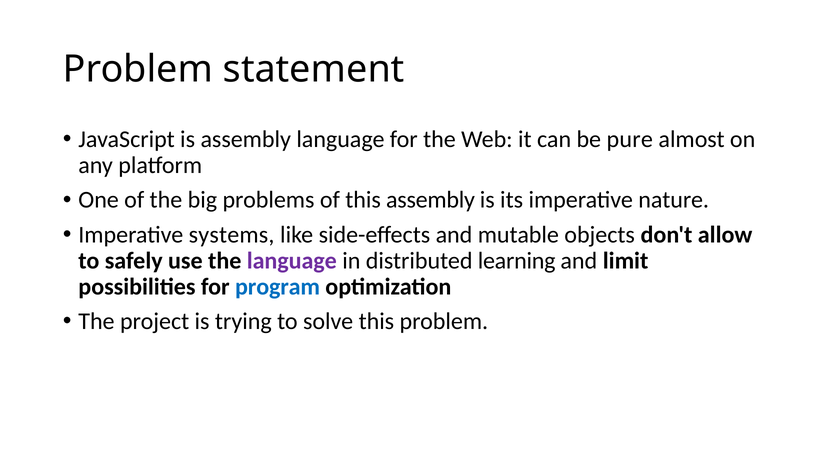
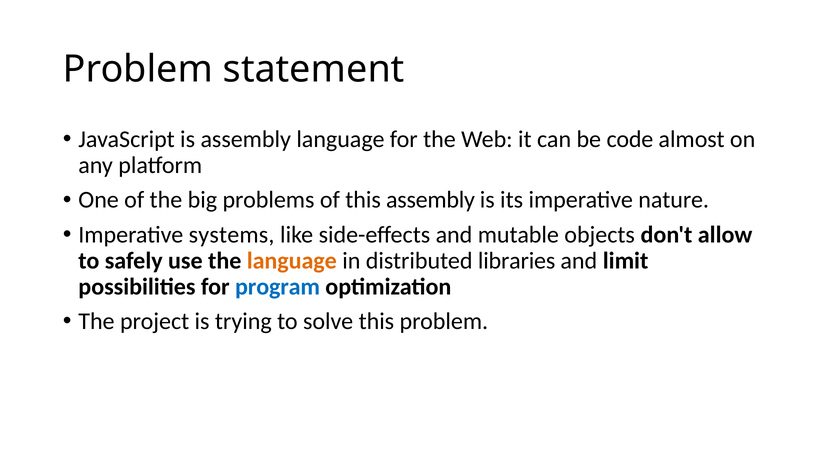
pure: pure -> code (630, 139)
language colour: purple -> orange (292, 261)
learning: learning -> libraries (517, 261)
